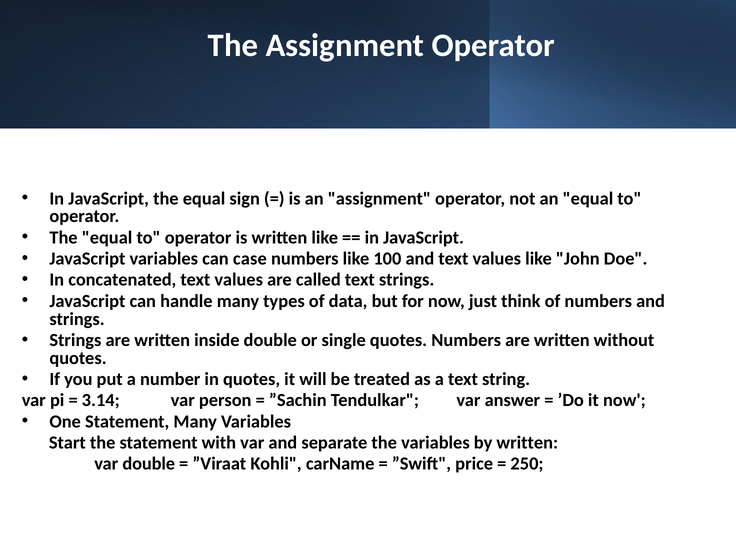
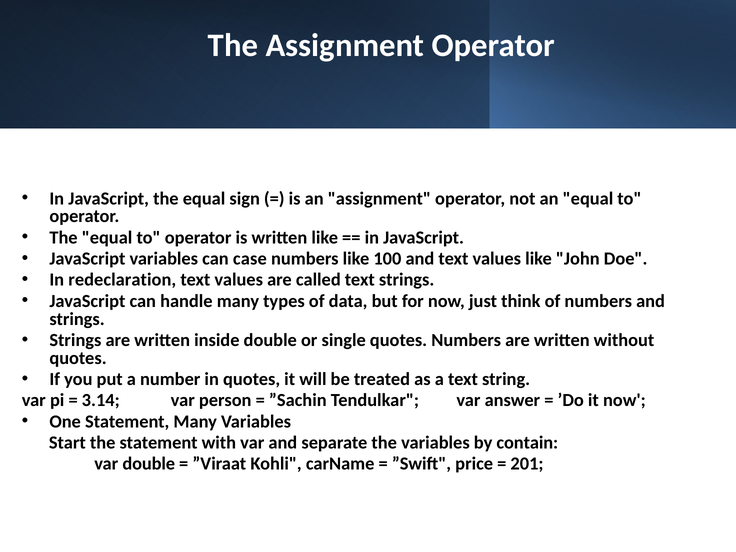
concatenated: concatenated -> redeclaration (122, 280)
by written: written -> contain (527, 443)
250: 250 -> 201 (527, 464)
